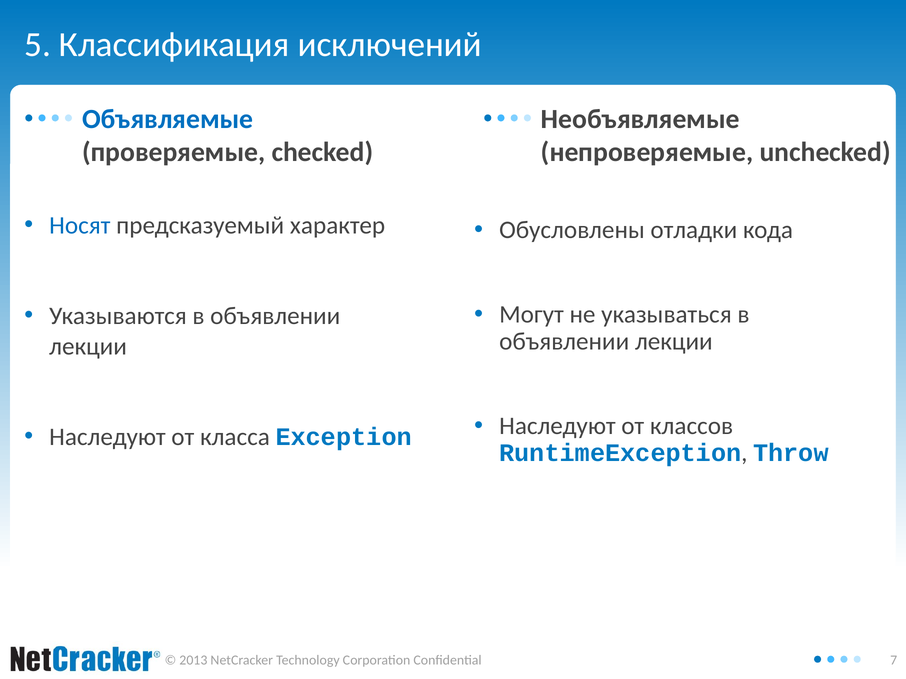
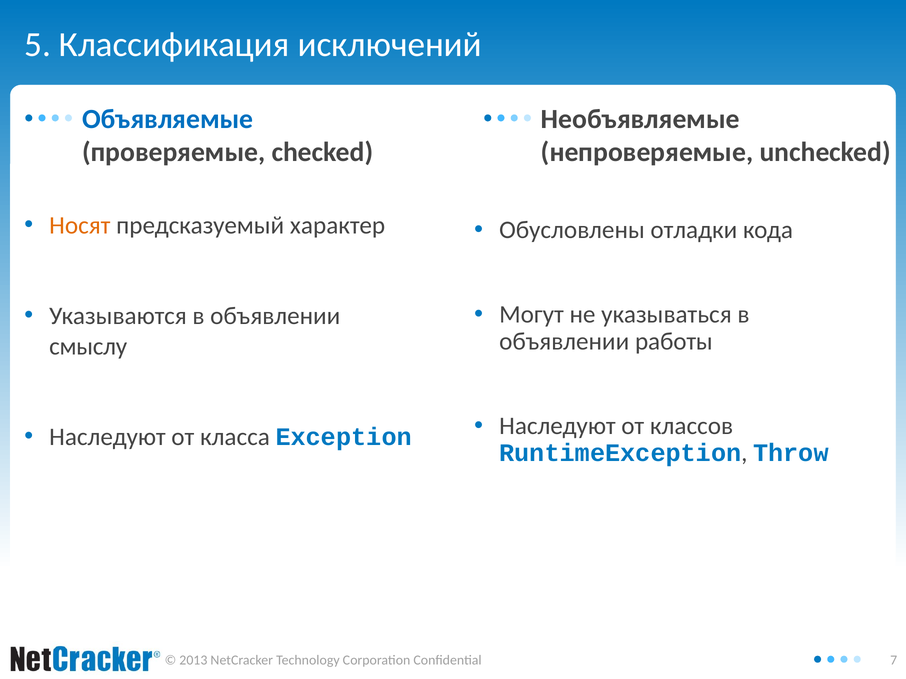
Носят colour: blue -> orange (80, 226)
лекции: лекции -> работы (674, 342)
лекции: лекции -> смыслу (88, 346)
